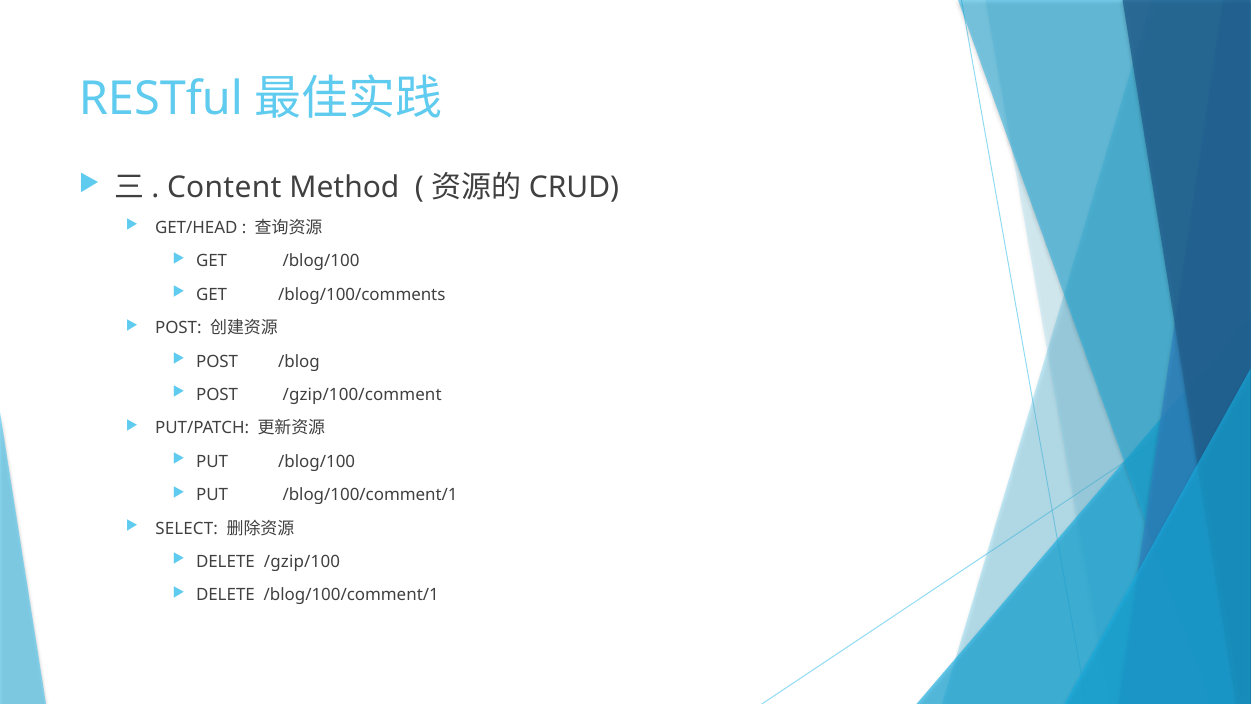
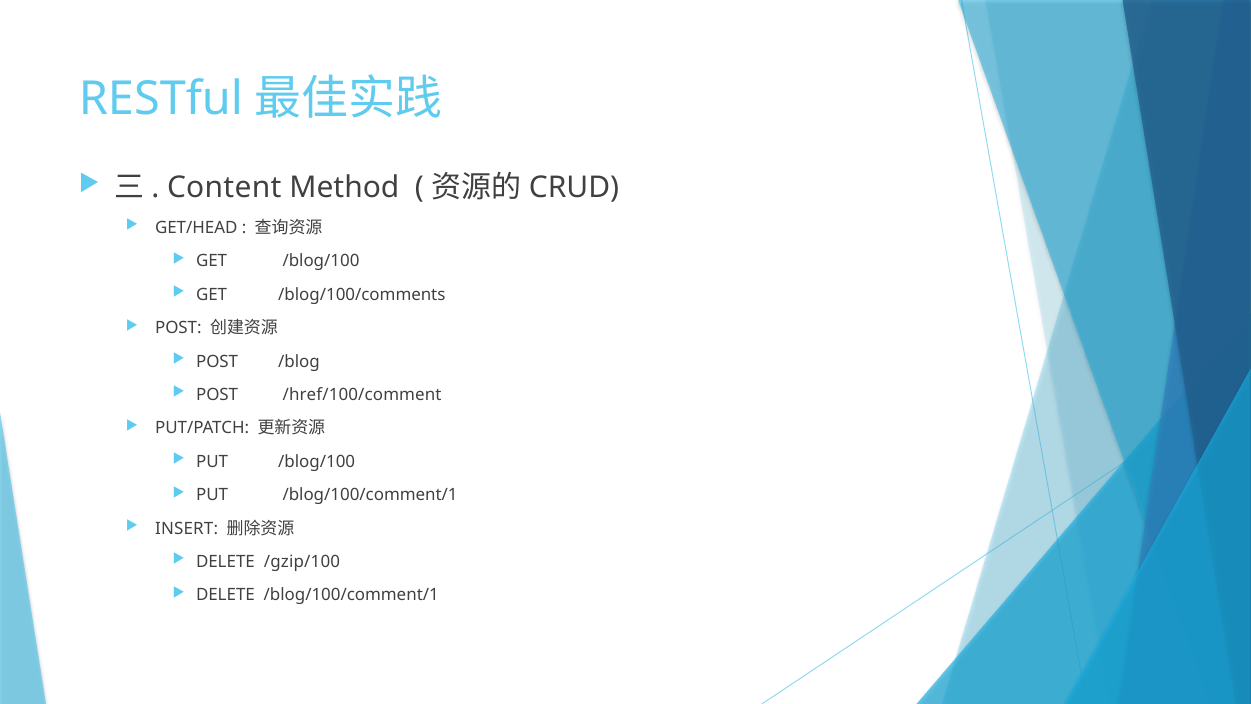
/gzip/100/comment: /gzip/100/comment -> /href/100/comment (362, 395)
SELECT: SELECT -> INSERT (187, 528)
